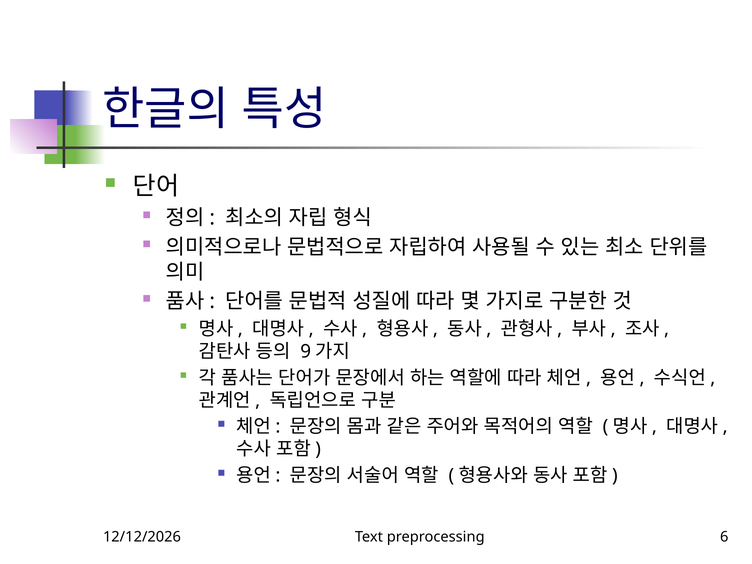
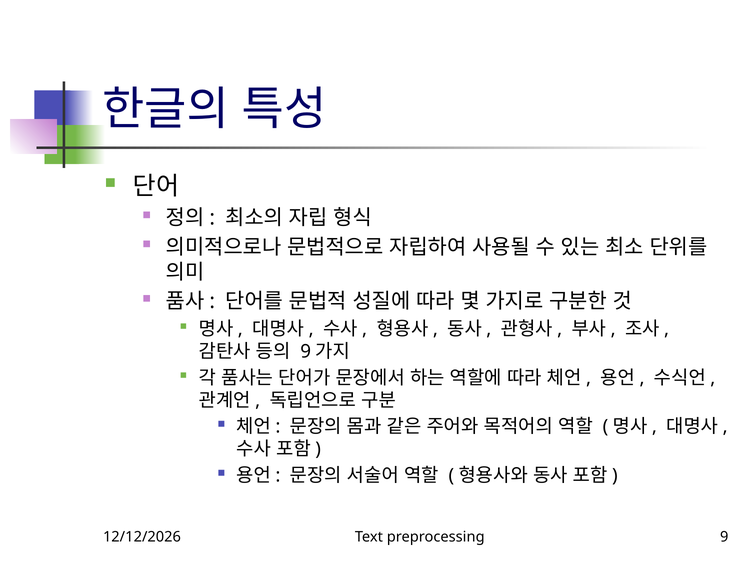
6: 6 -> 9 (724, 537)
